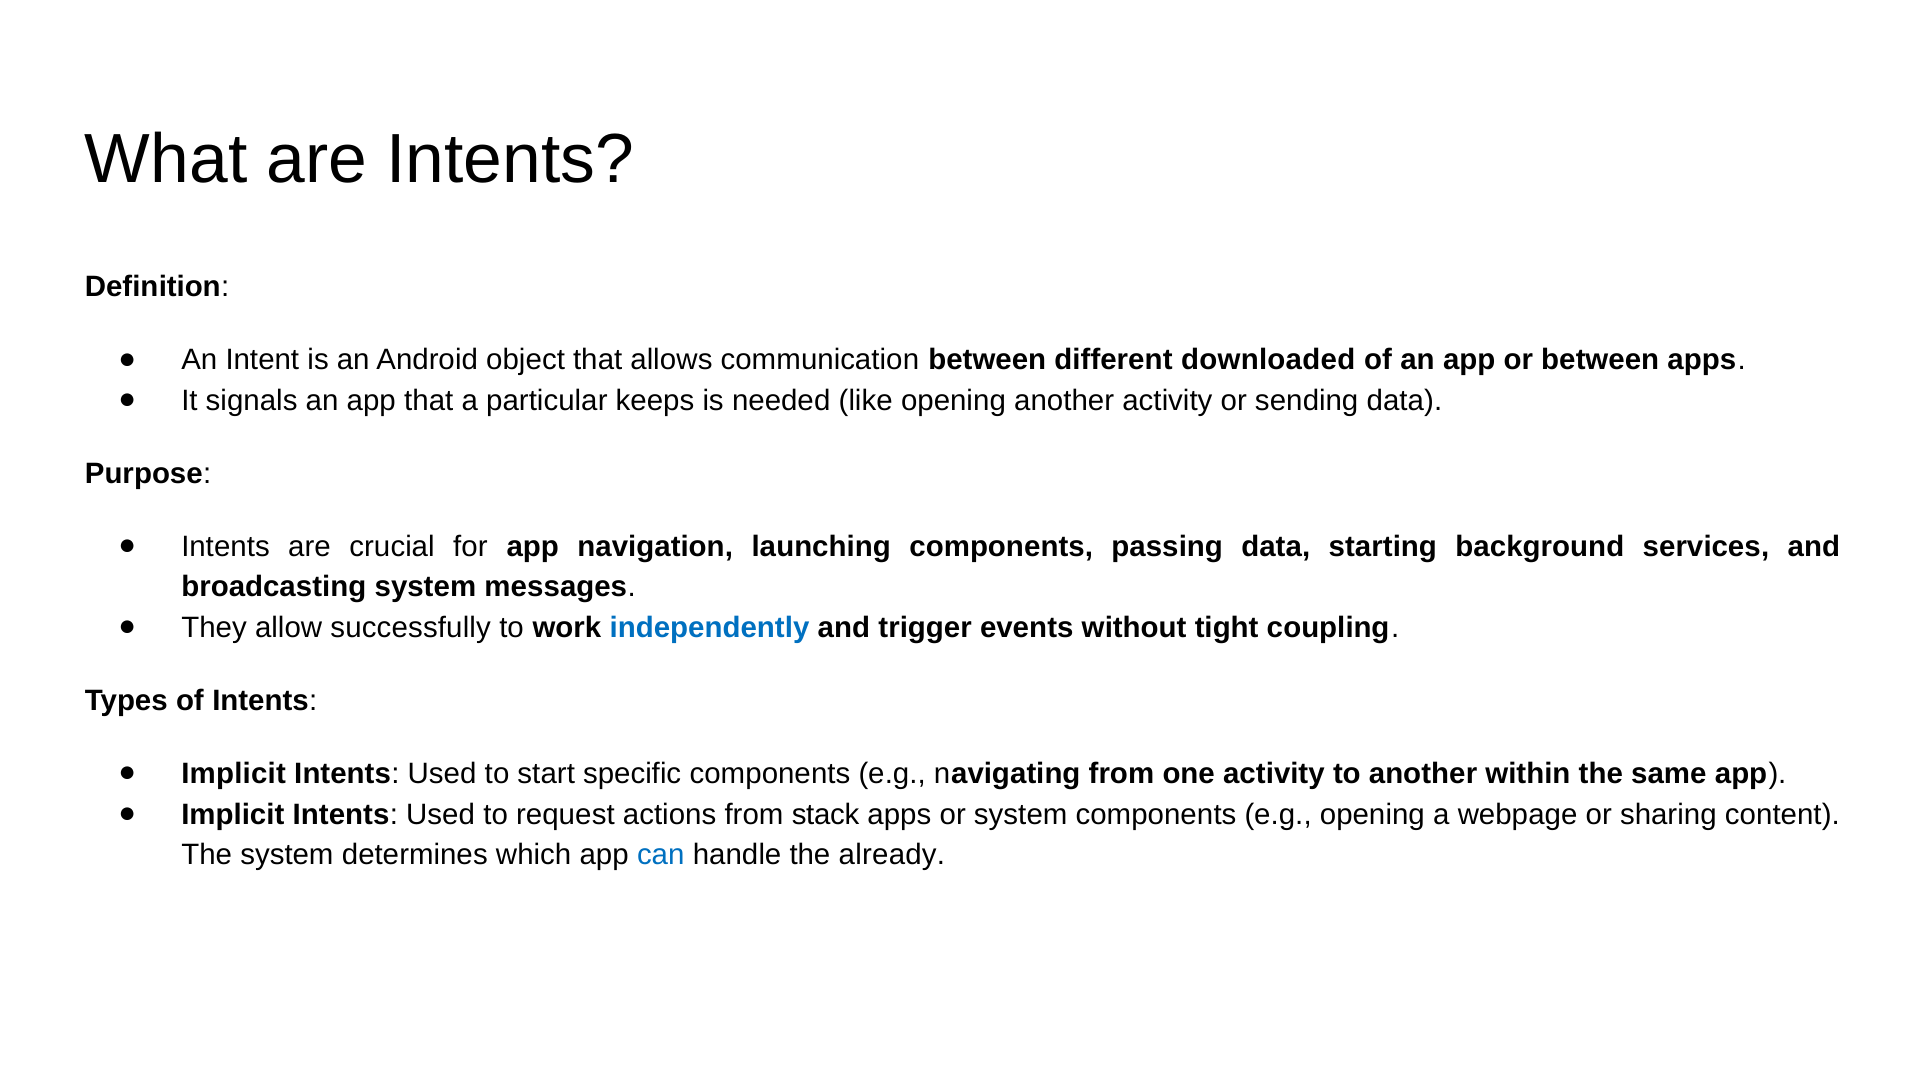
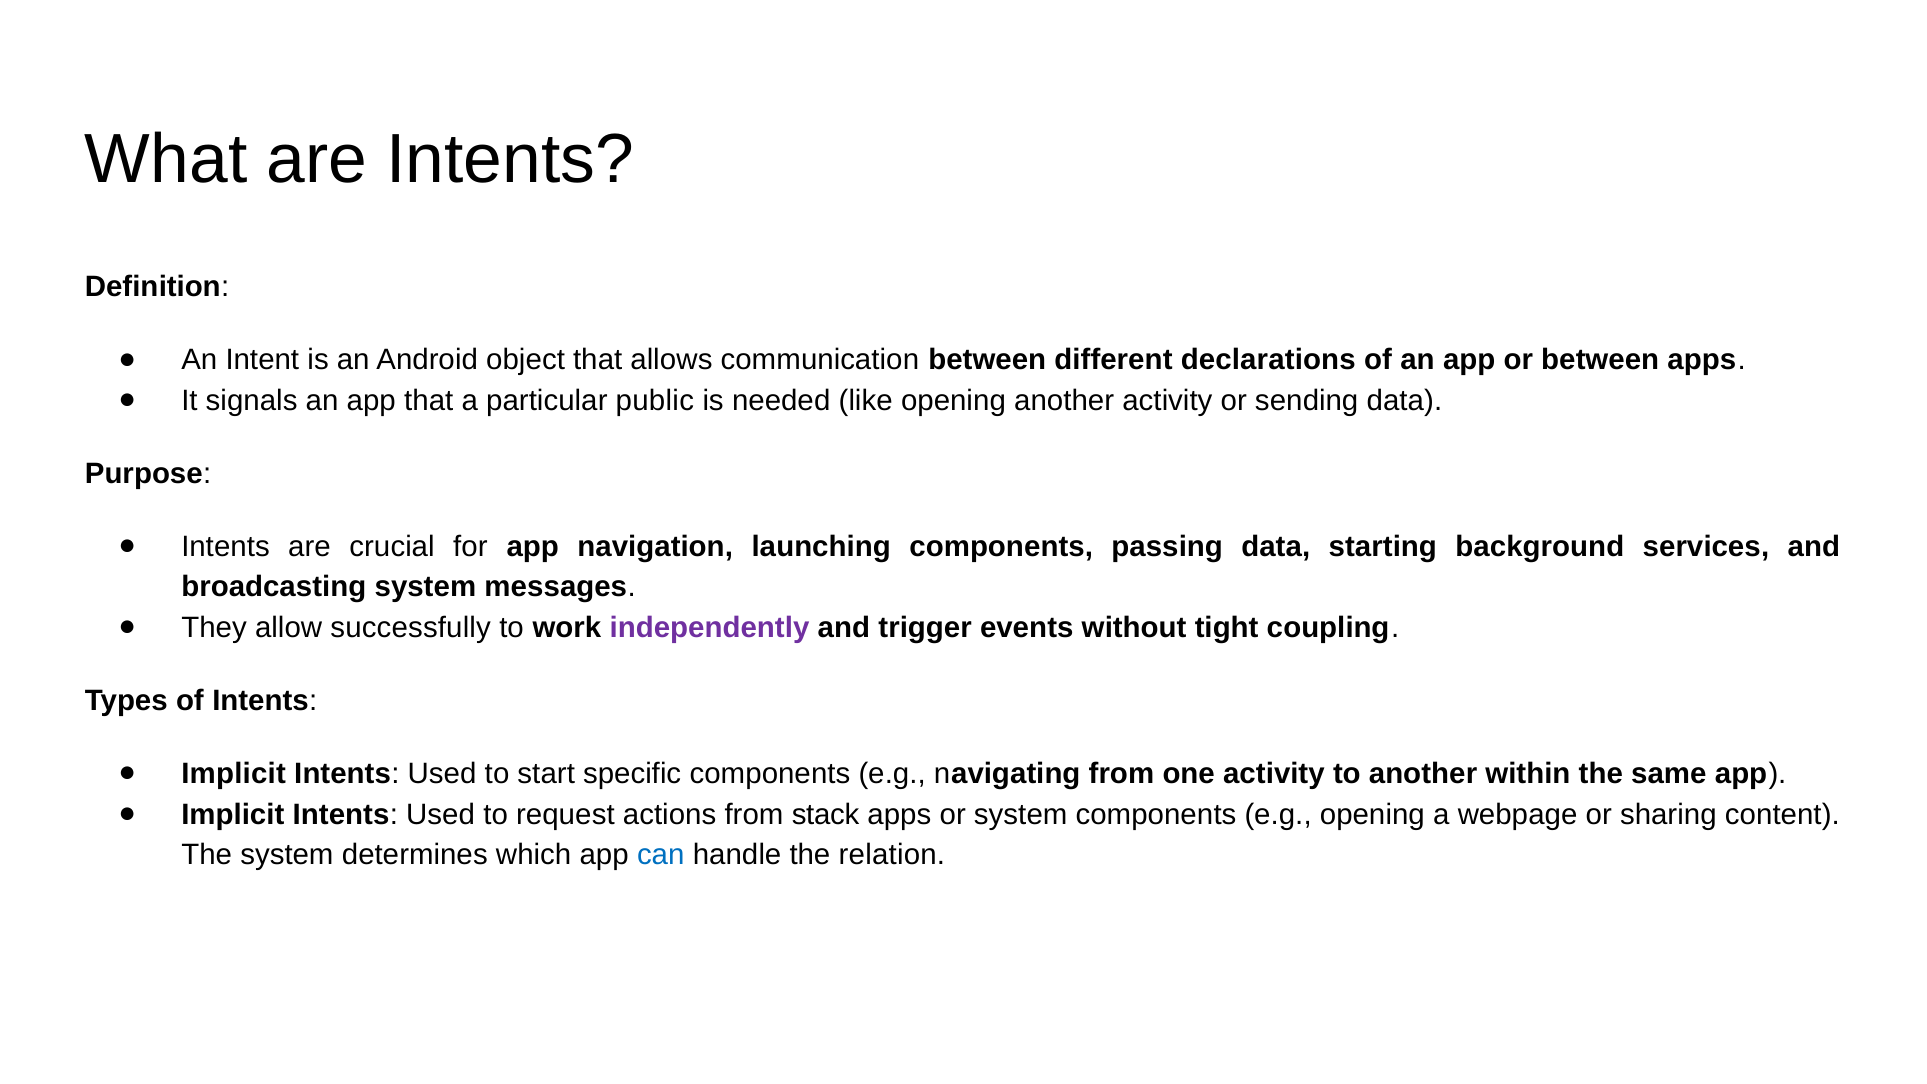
downloaded: downloaded -> declarations (1268, 360)
keeps: keeps -> public (655, 401)
independently colour: blue -> purple (709, 628)
already: already -> relation (892, 855)
